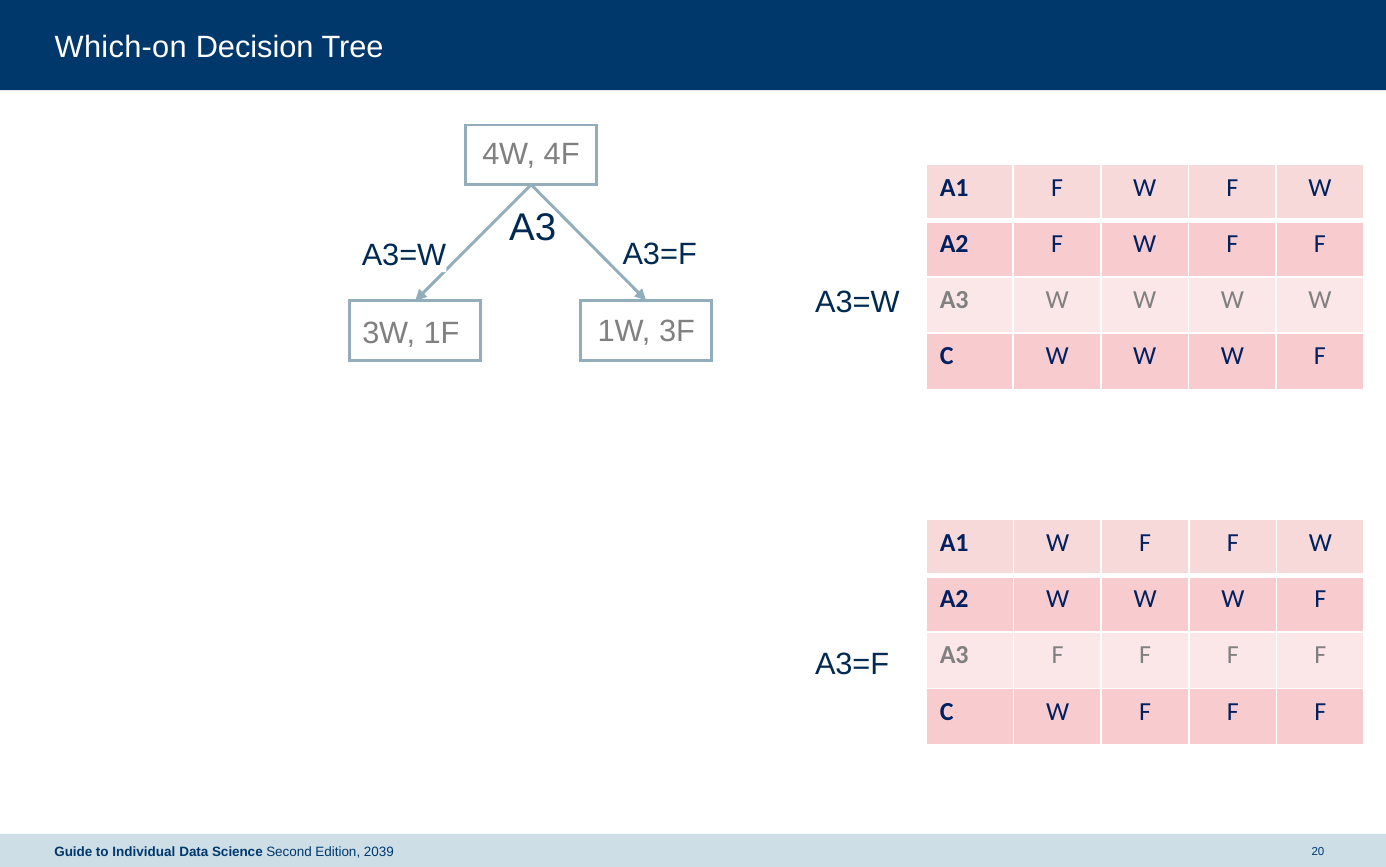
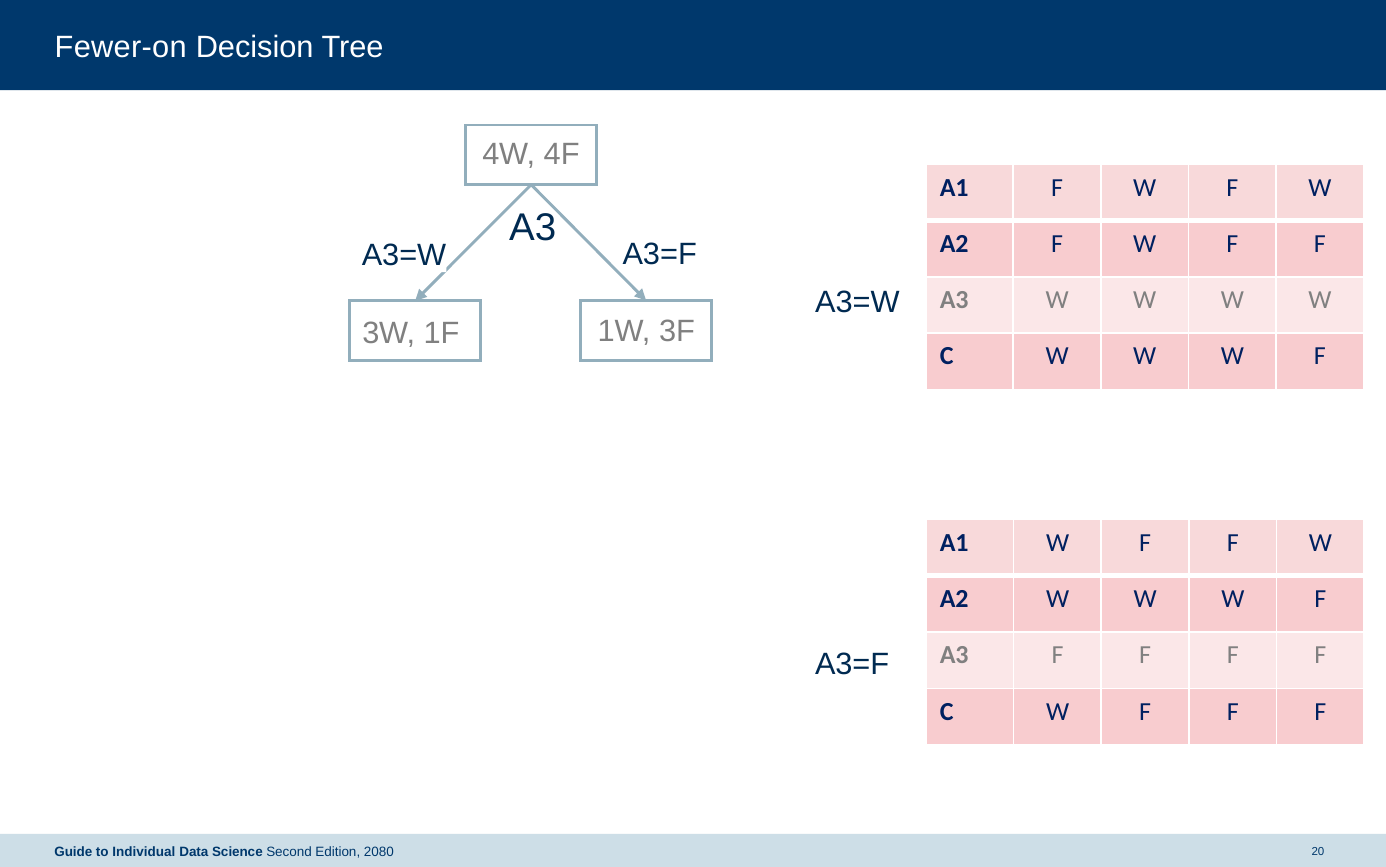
Which-on: Which-on -> Fewer-on (121, 47)
2039: 2039 -> 2080 (379, 851)
